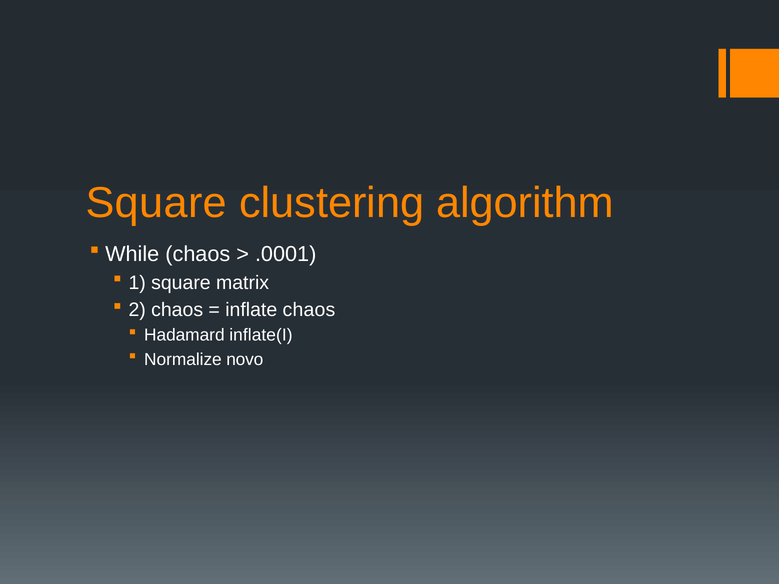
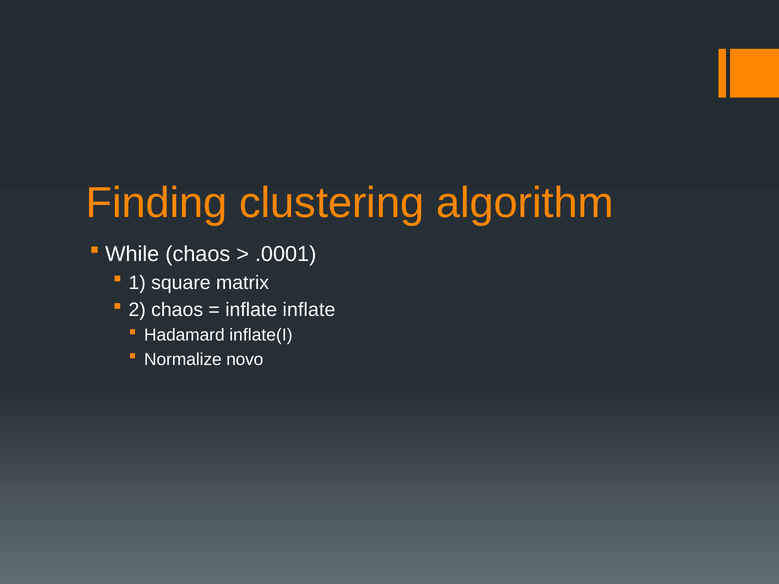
Square: Square -> Finding (157, 203)
inflate chaos: chaos -> inflate (309, 310)
